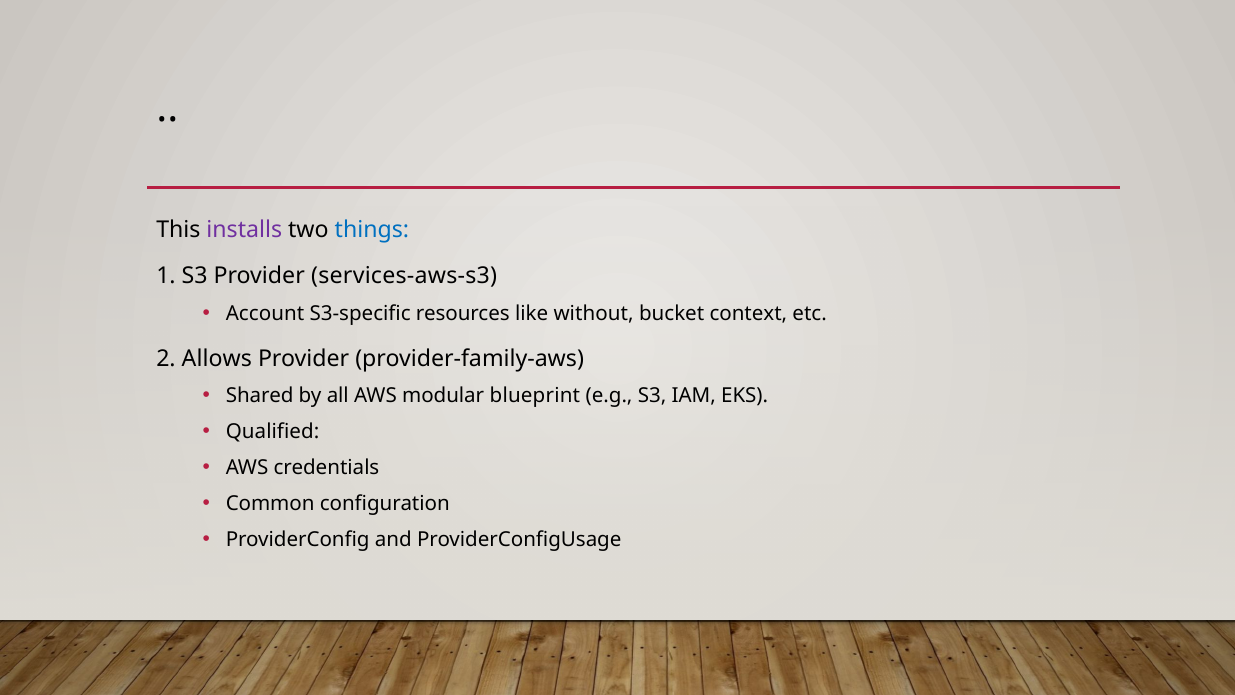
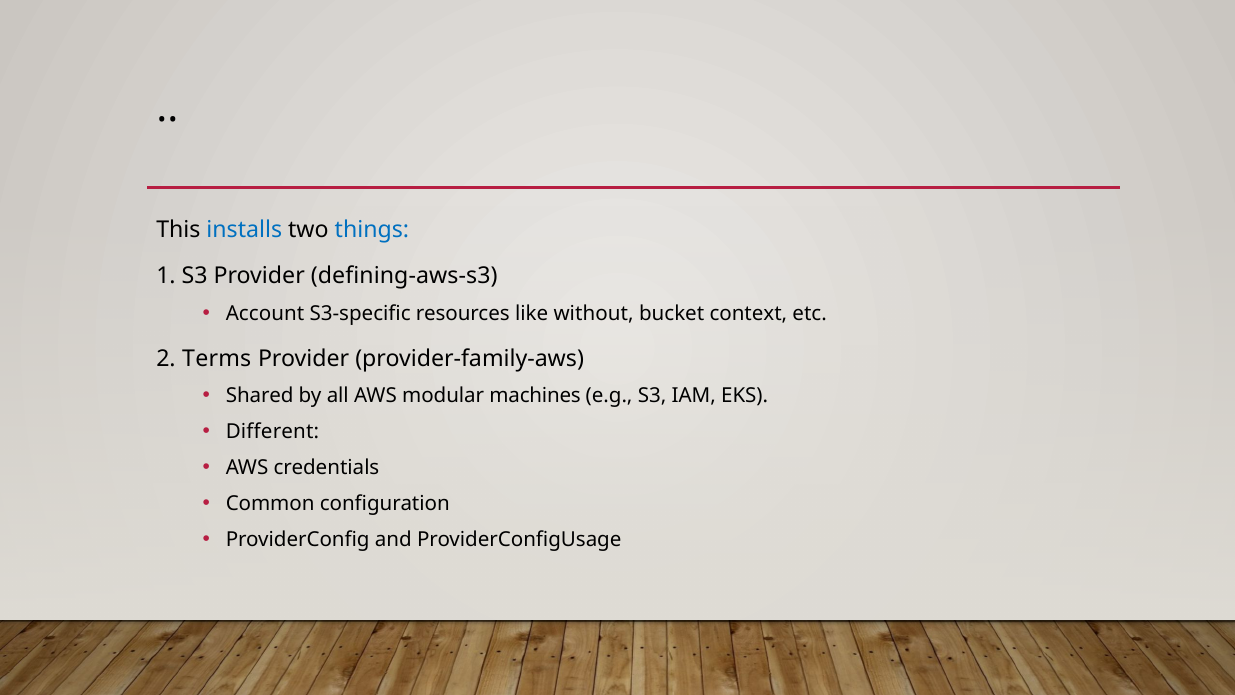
installs colour: purple -> blue (244, 230)
services-aws-s3: services-aws-s3 -> defining-aws-s3 (404, 276)
Allows: Allows -> Terms (217, 358)
blueprint: blueprint -> machines (535, 396)
Qualified: Qualified -> Different (273, 432)
